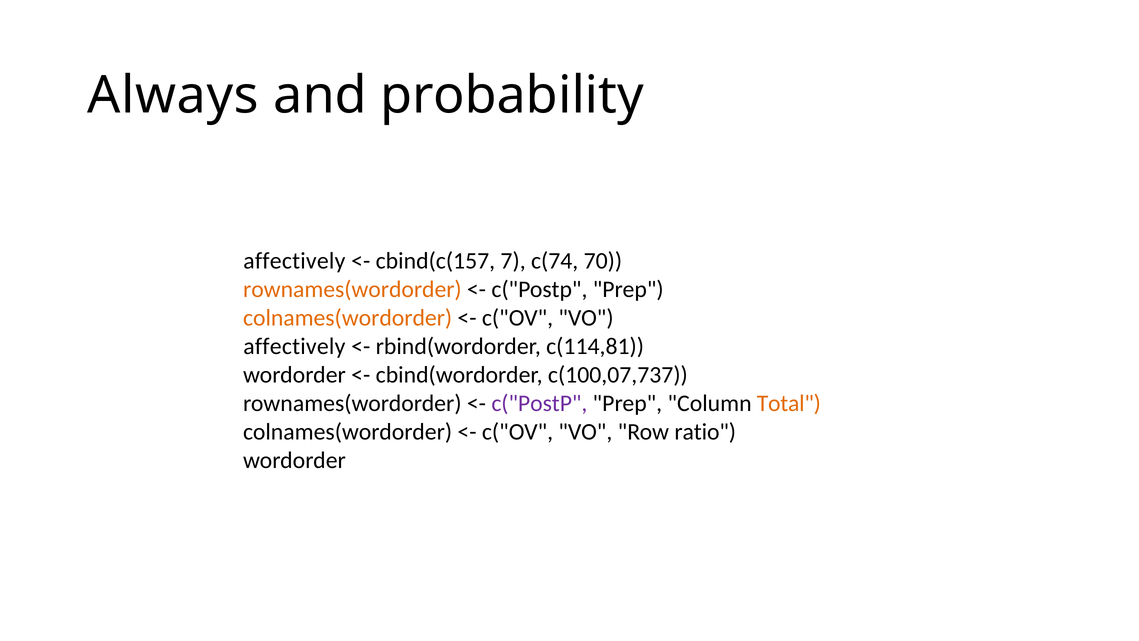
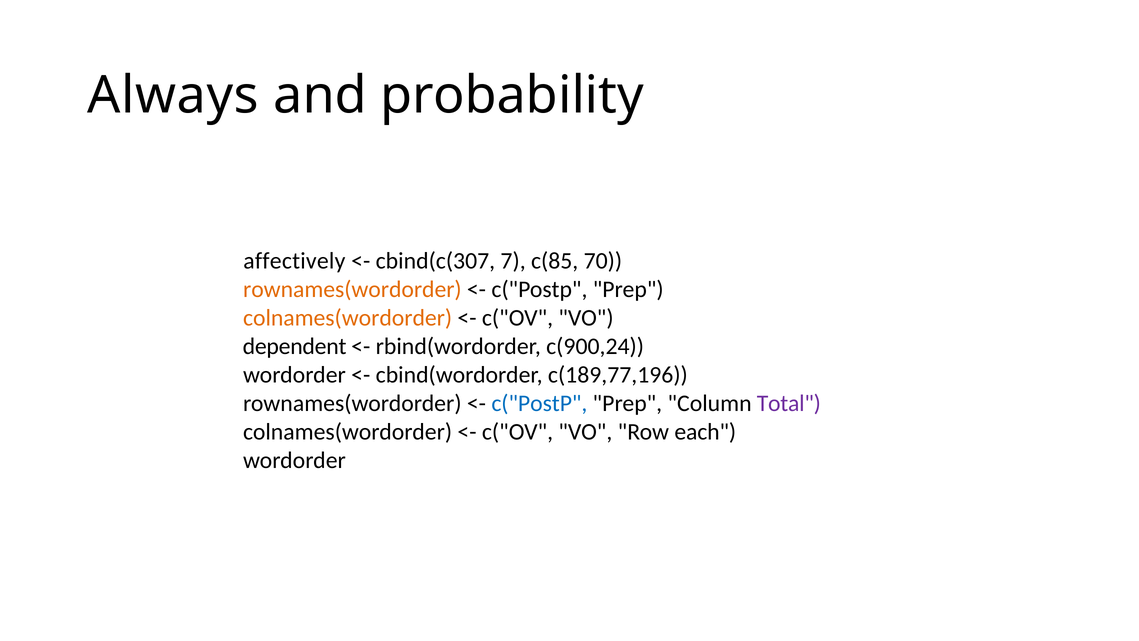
cbind(c(157: cbind(c(157 -> cbind(c(307 (435, 261)
c(74: c(74 -> c(85 (555, 261)
affectively: affectively -> dependent (295, 346)
c(114,81: c(114,81 -> c(900,24 (595, 346)
c(100,07,737: c(100,07,737 -> c(189,77,196 (618, 375)
c("PostP colour: purple -> blue (539, 403)
Total colour: orange -> purple (789, 403)
ratio: ratio -> each (705, 432)
